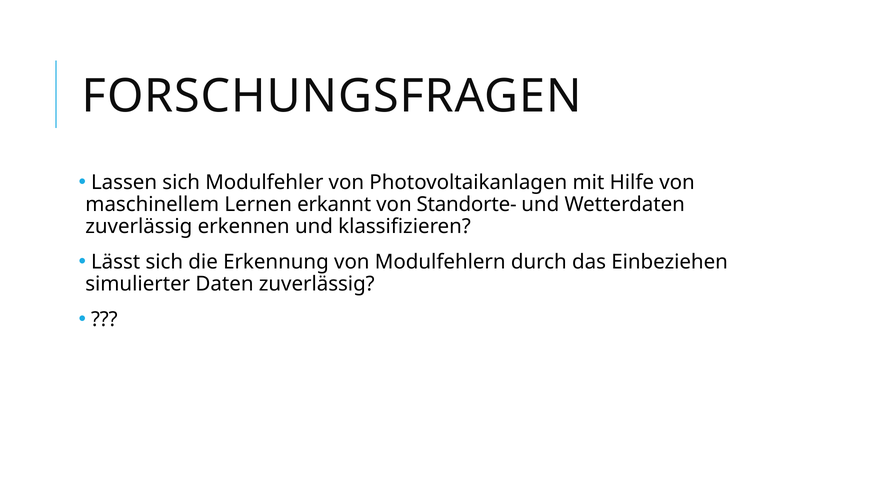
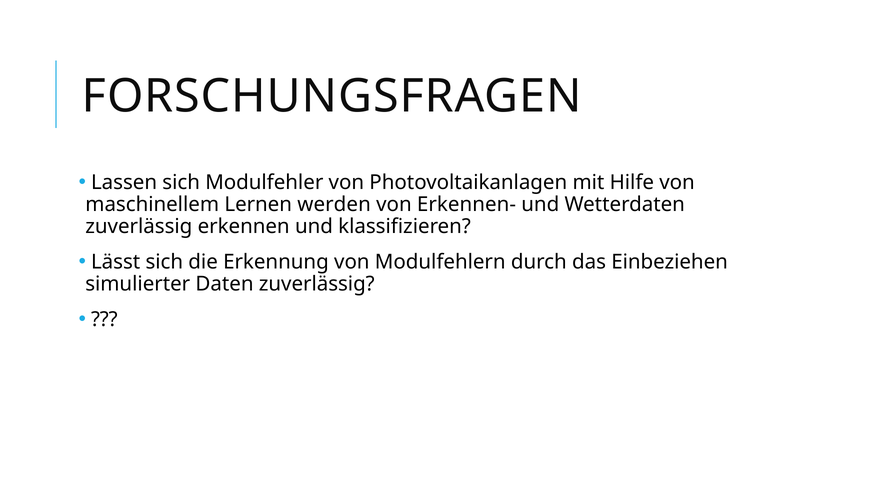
erkannt: erkannt -> werden (334, 204)
Standorte-: Standorte- -> Erkennen- (466, 204)
